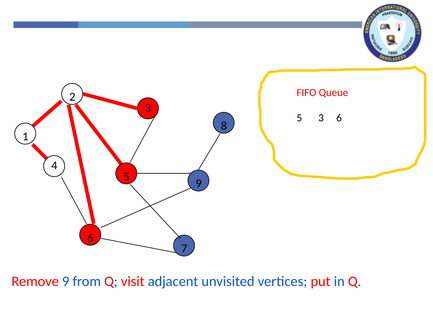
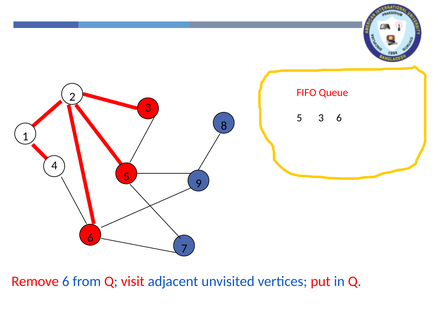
Remove 9: 9 -> 6 (66, 281)
